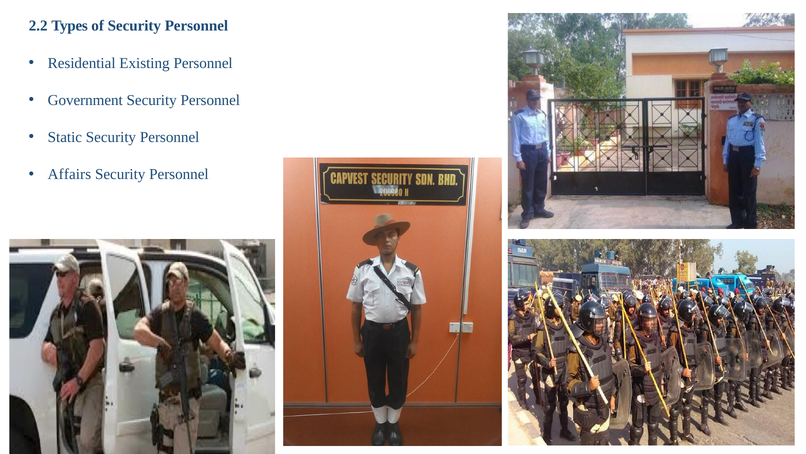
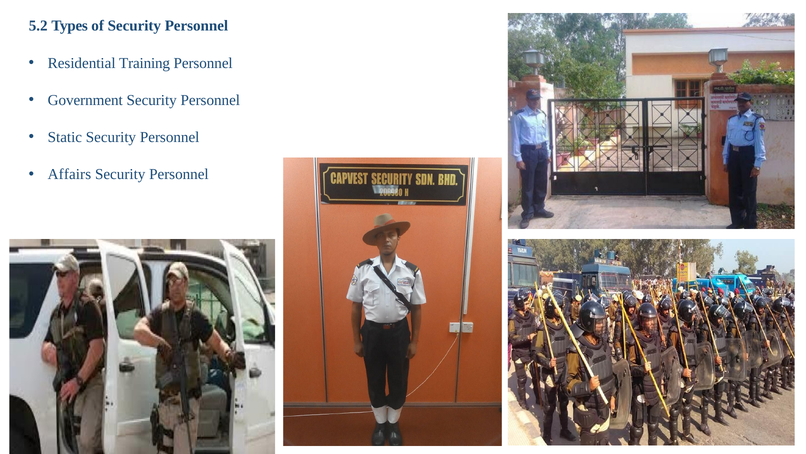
2.2: 2.2 -> 5.2 (38, 26)
Existing: Existing -> Training (145, 63)
